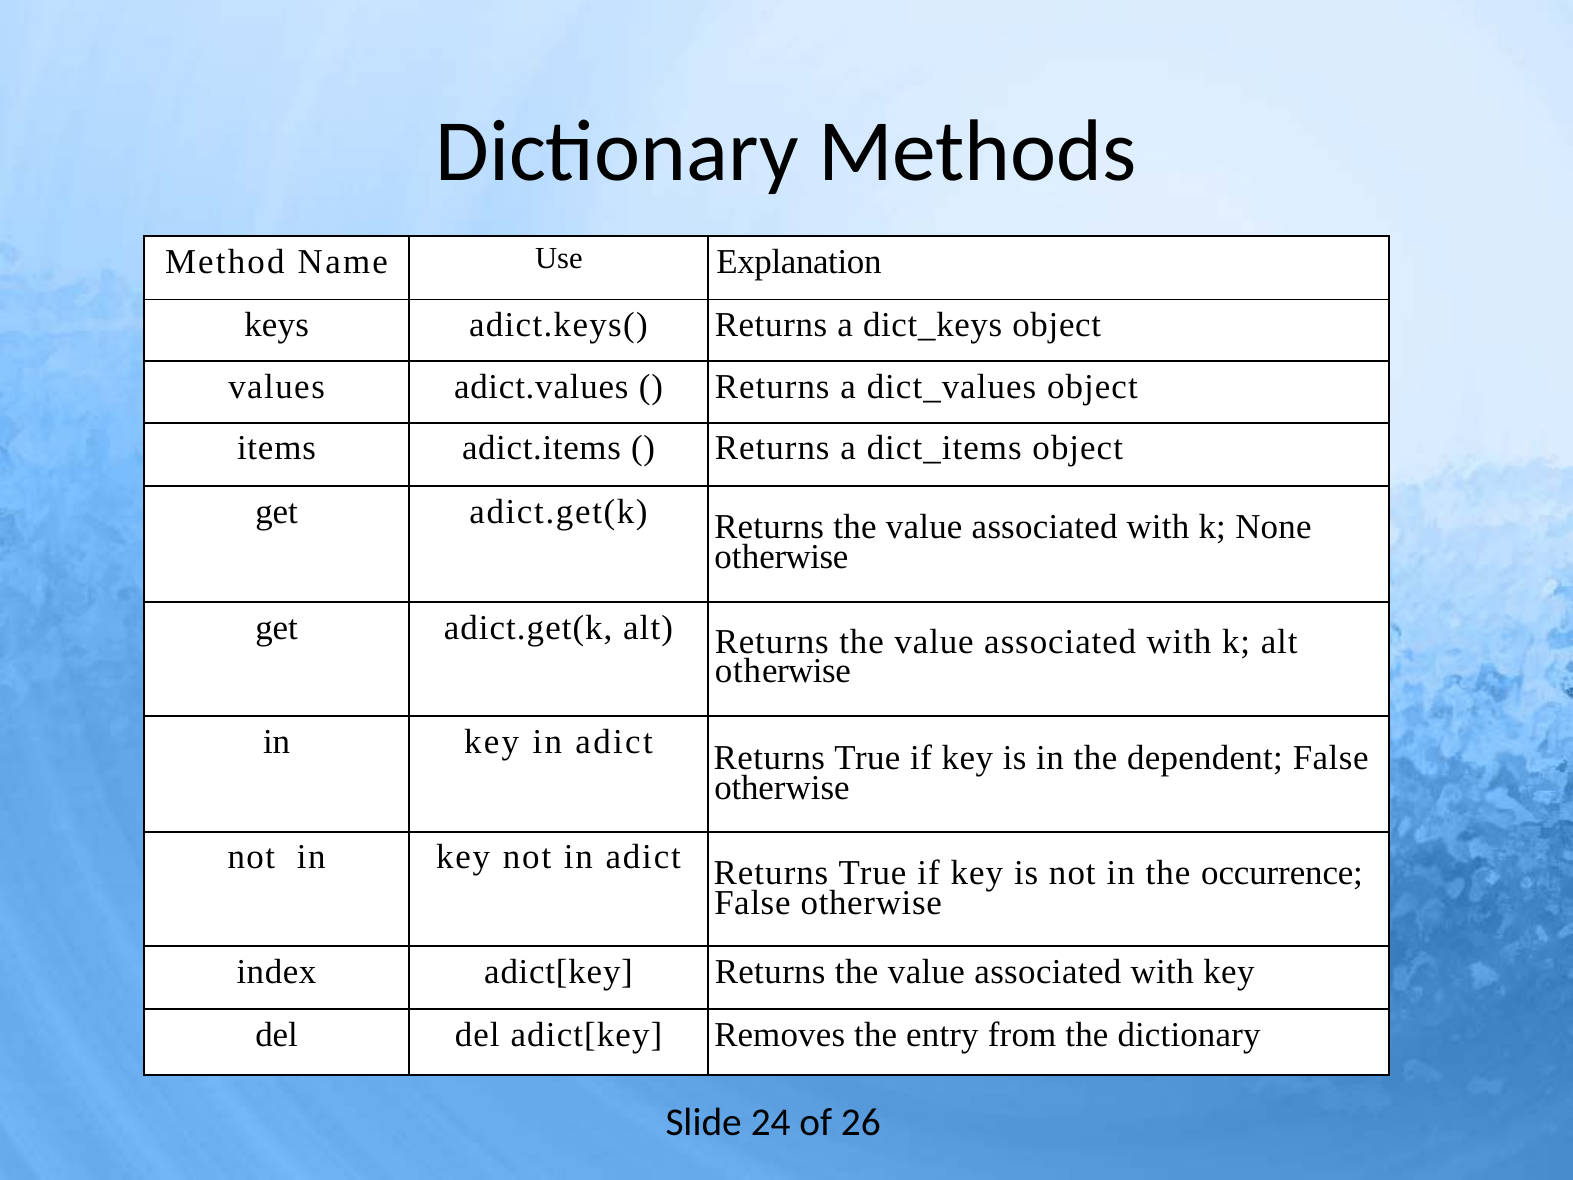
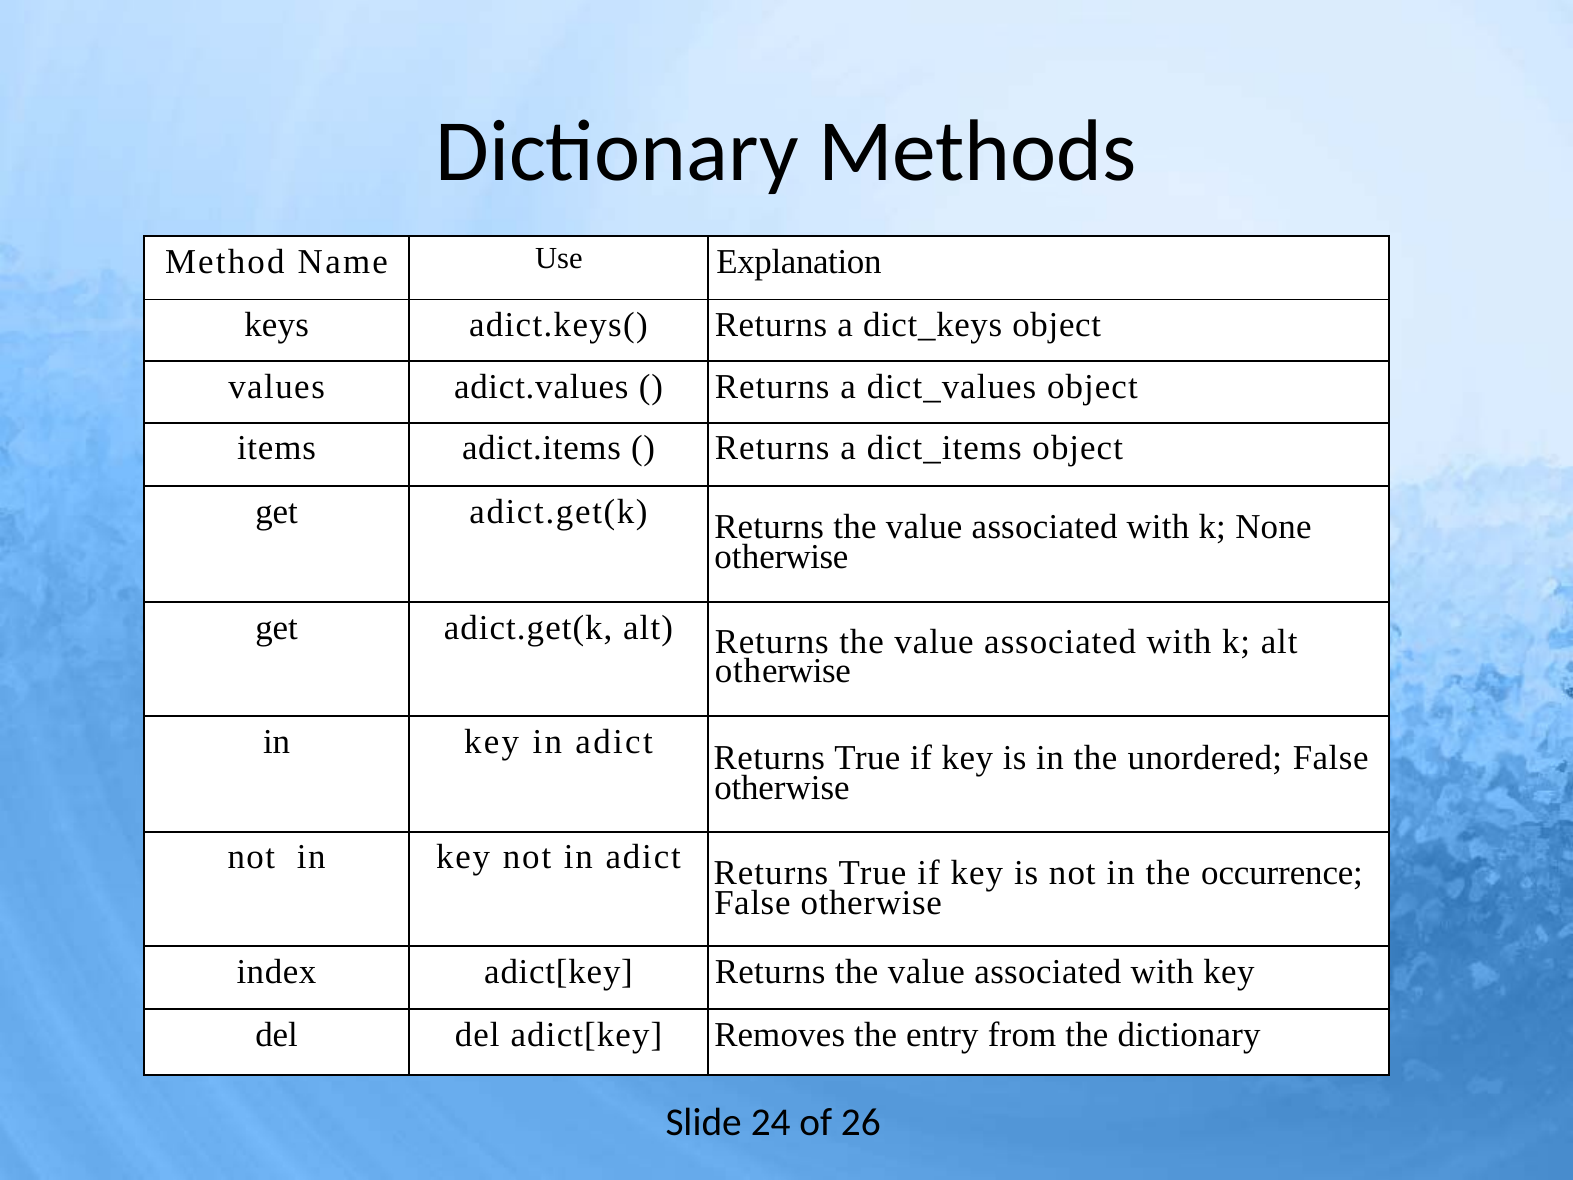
dependent: dependent -> unordered (1205, 758)
